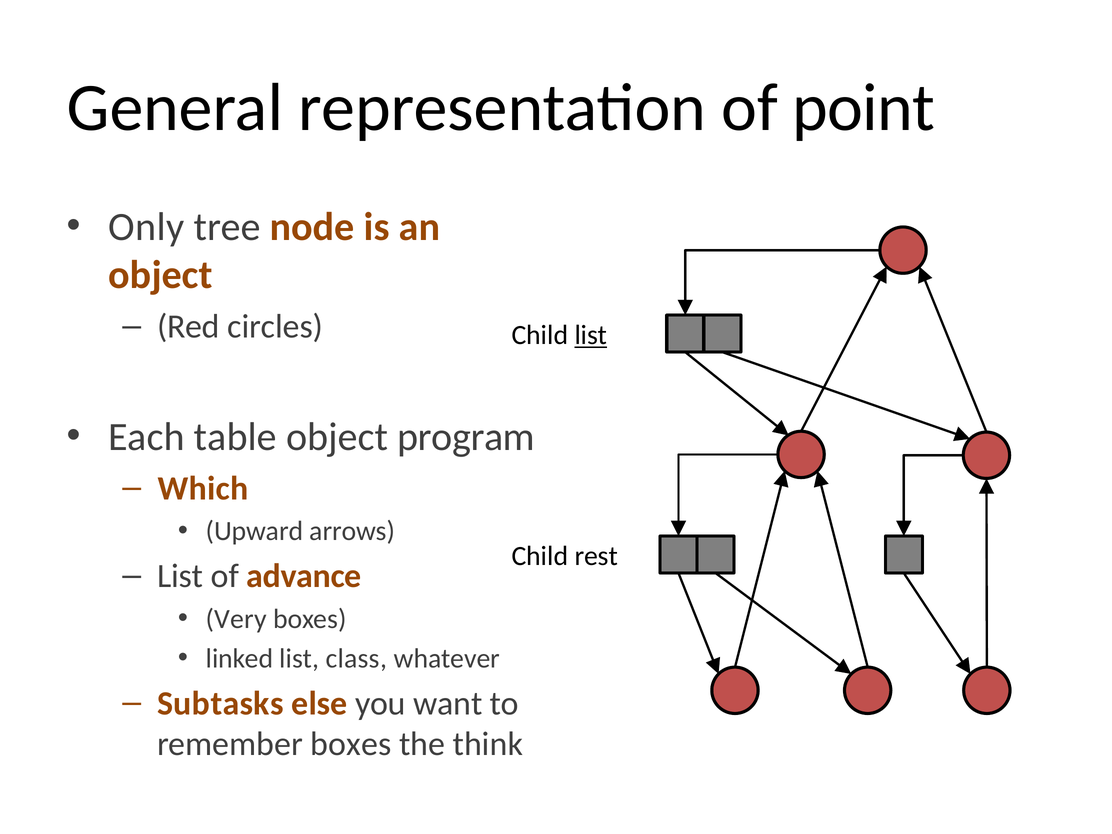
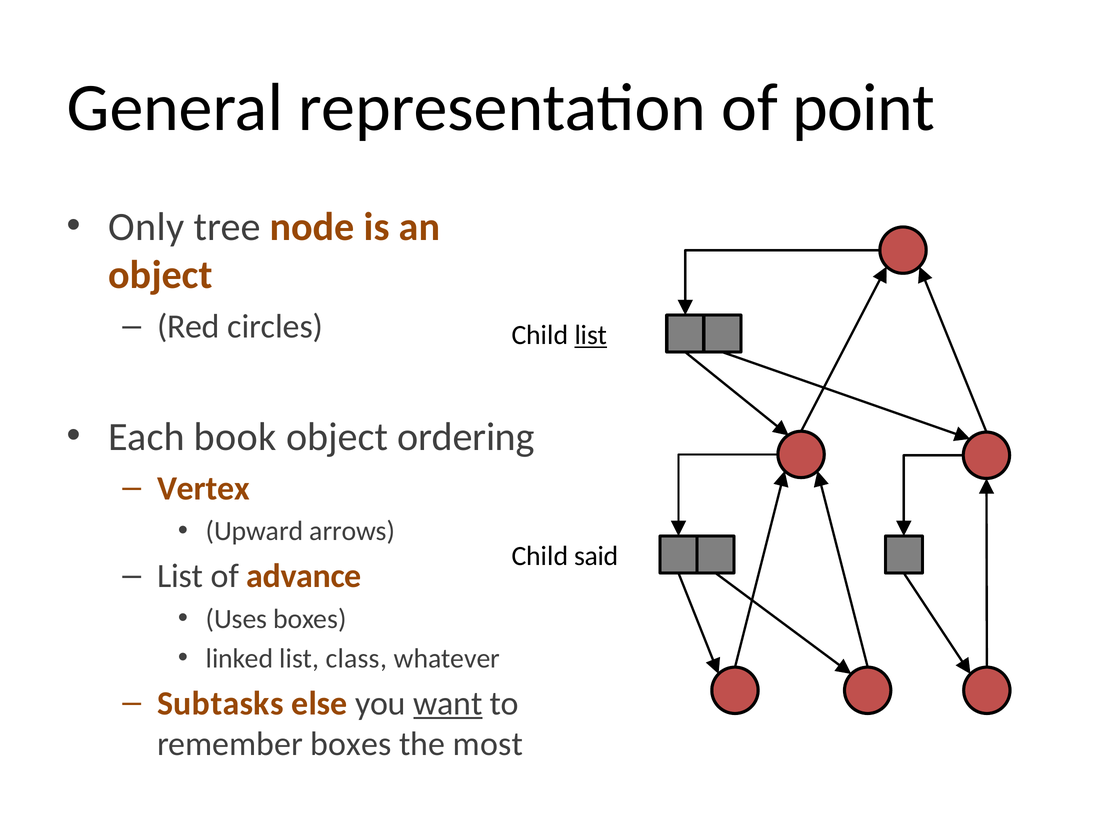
table: table -> book (235, 437)
program: program -> ordering (466, 437)
Which: Which -> Vertex (203, 488)
rest: rest -> said (596, 556)
Very: Very -> Uses (236, 619)
want underline: none -> present (448, 703)
think: think -> most (488, 744)
